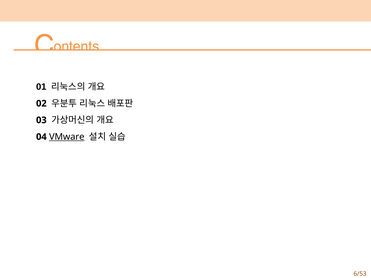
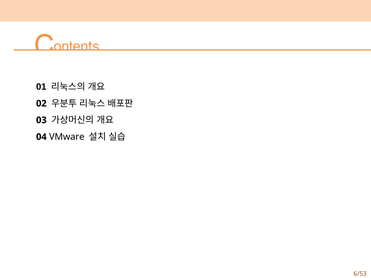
VMware underline: present -> none (67, 137)
